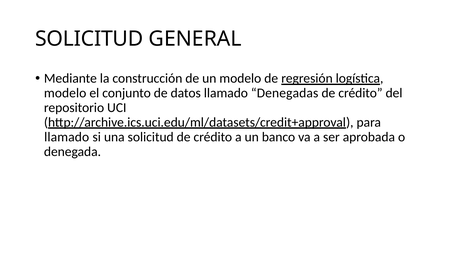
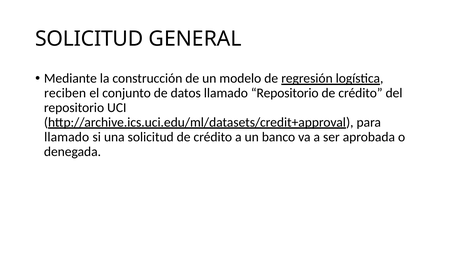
modelo: modelo -> reciben (65, 93)
llamado Denegadas: Denegadas -> Repositorio (285, 93)
